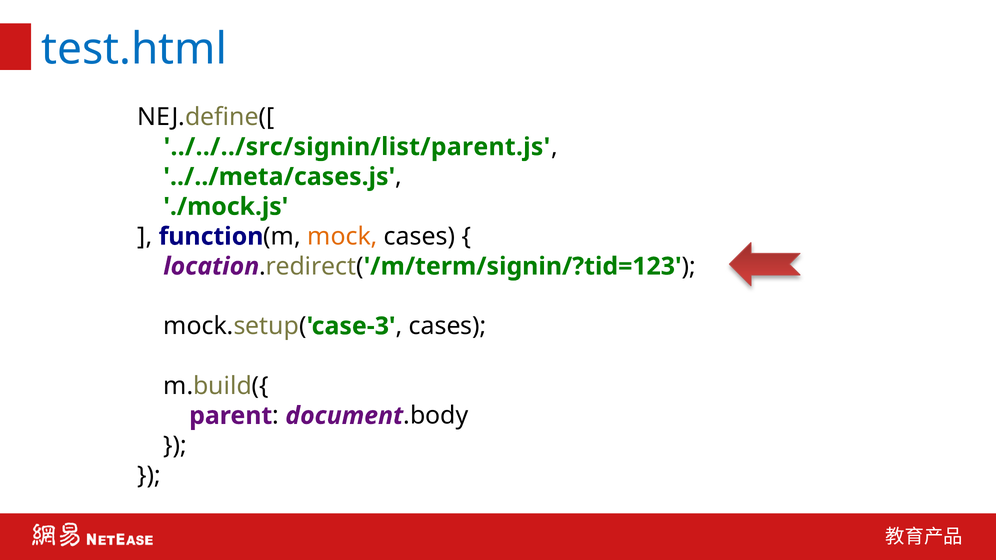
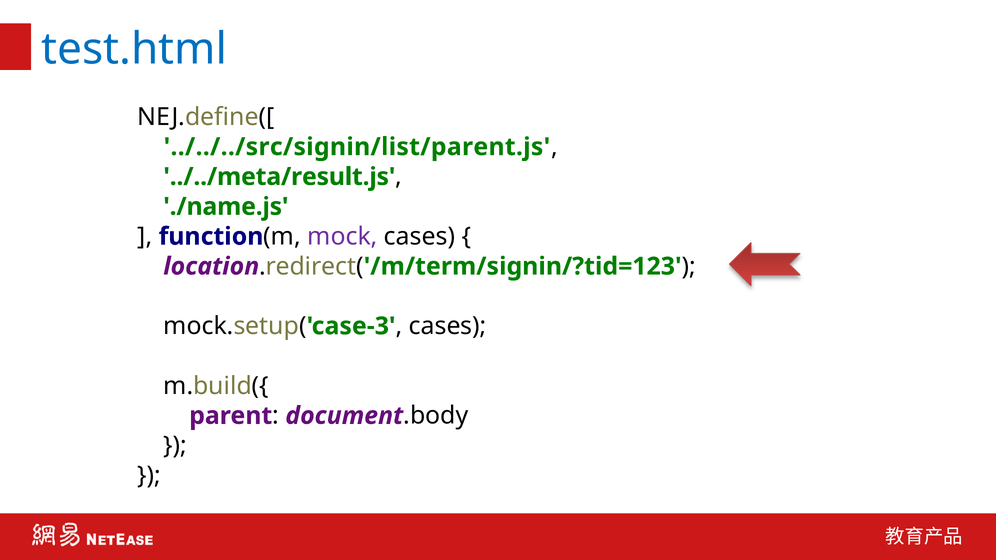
../../meta/cases.js: ../../meta/cases.js -> ../../meta/result.js (279, 177)
./mock.js: ./mock.js -> ./name.js (226, 207)
mock colour: orange -> purple (342, 237)
